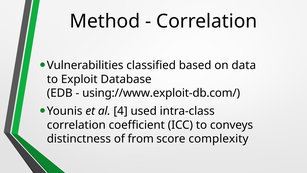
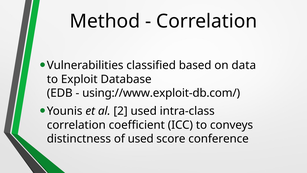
4: 4 -> 2 (121, 111)
of from: from -> used (141, 139)
complexity: complexity -> conference (219, 139)
